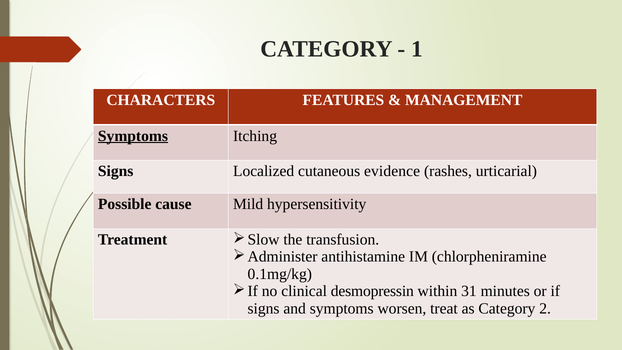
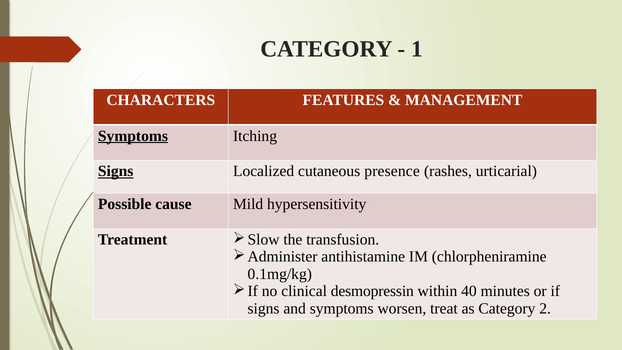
Signs underline: none -> present (116, 171)
evidence: evidence -> presence (392, 171)
31: 31 -> 40 (469, 291)
